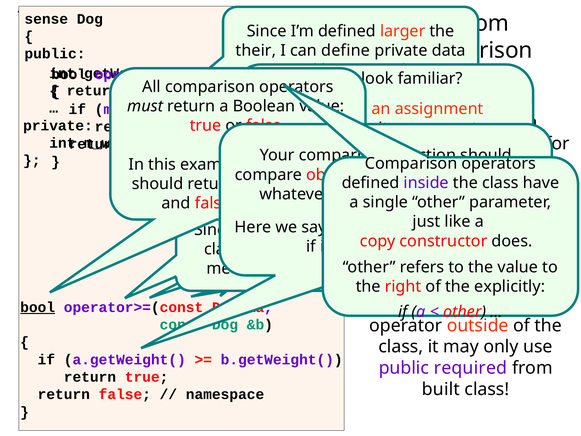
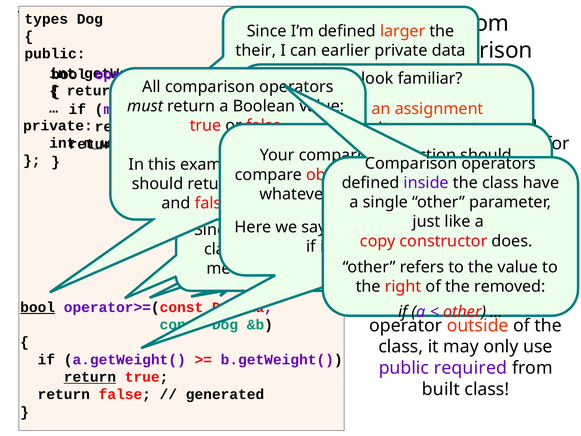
sense: sense -> types (46, 19)
I can define: define -> earlier (346, 51)
explicitly: explicitly -> removed (510, 286)
return underline: none -> present (90, 377)
namespace: namespace -> generated (225, 394)
